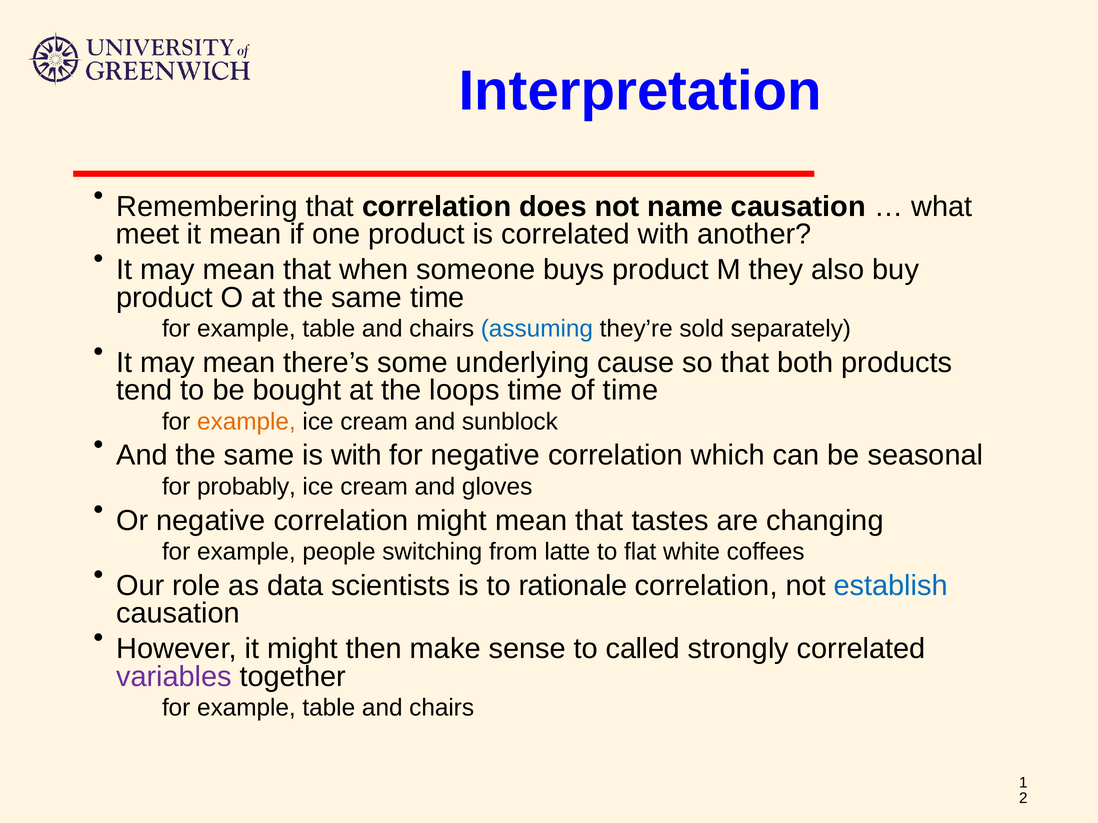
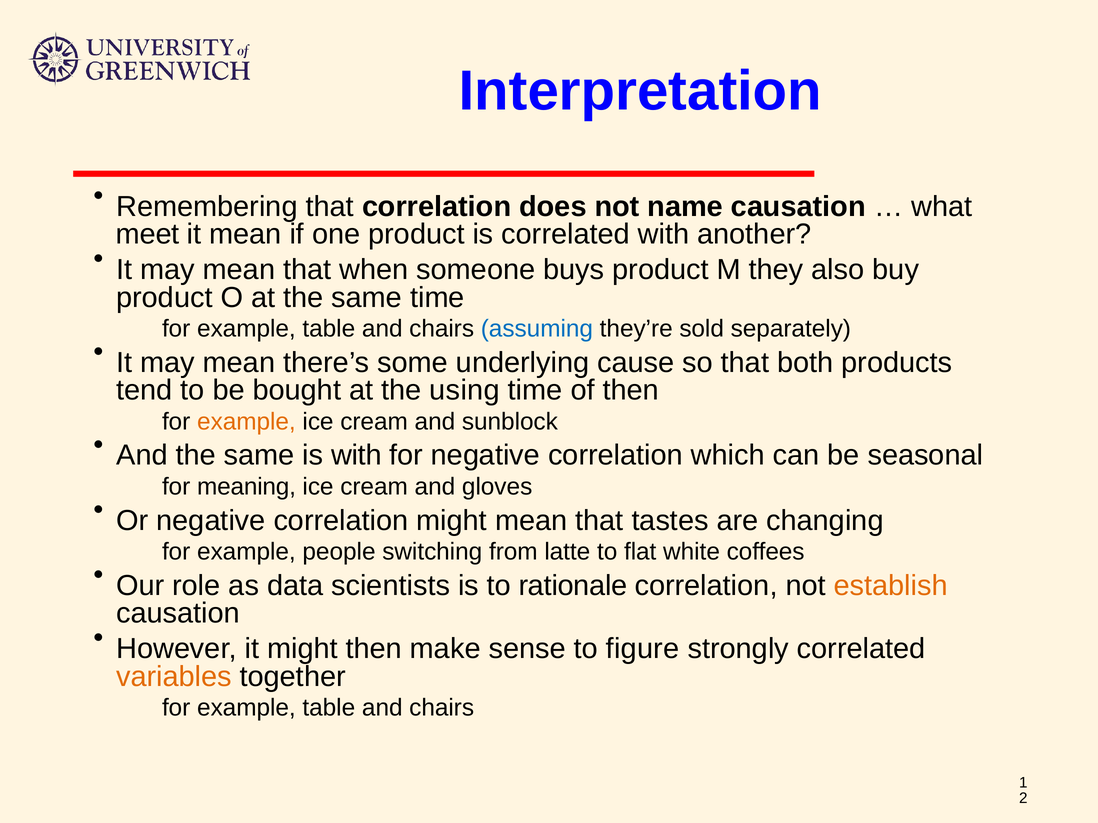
loops: loops -> using (465, 391)
of time: time -> then (631, 391)
probably: probably -> meaning (247, 487)
establish colour: blue -> orange (891, 586)
called: called -> figure (643, 649)
variables colour: purple -> orange (174, 677)
